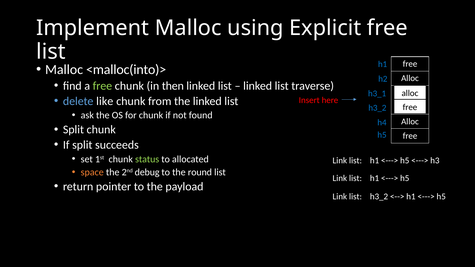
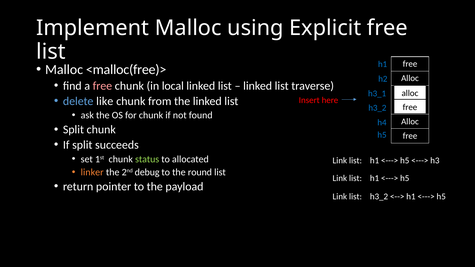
<malloc(into)>: <malloc(into)> -> <malloc(free)> (126, 70)
free colour: light green -> pink (102, 86)
then: then -> local (173, 86)
space: space -> linker (92, 172)
